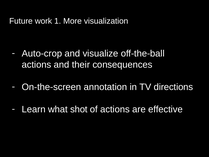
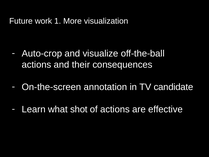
directions: directions -> candidate (173, 87)
